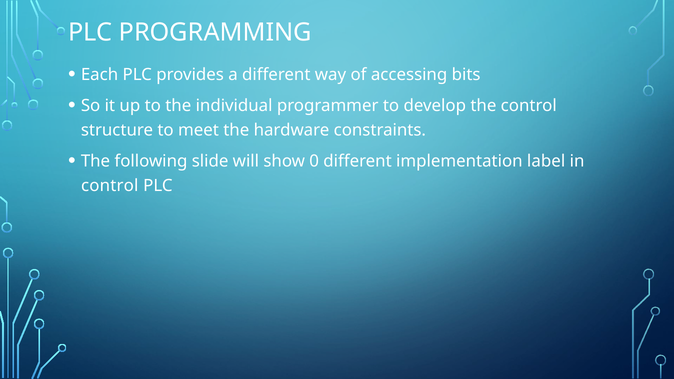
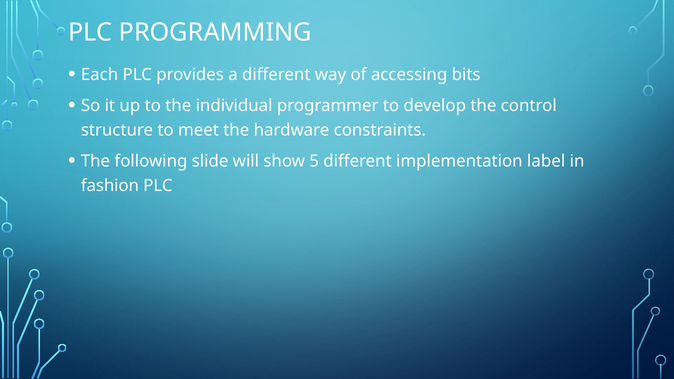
0: 0 -> 5 (314, 161)
control: control -> fashion (110, 186)
